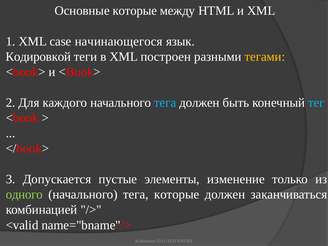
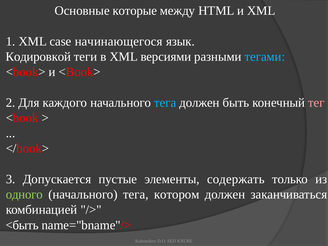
построен: построен -> версиями (166, 57)
тегами colour: yellow -> light blue (265, 57)
тег colour: light blue -> pink (316, 103)
изменение: изменение -> содержать (236, 179)
тега которые: которые -> котором (177, 194)
<valid: <valid -> <быть (22, 225)
